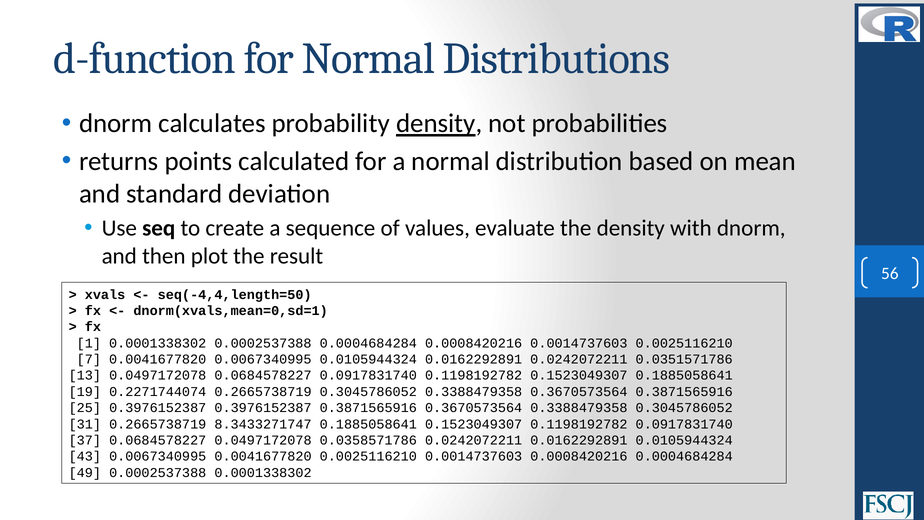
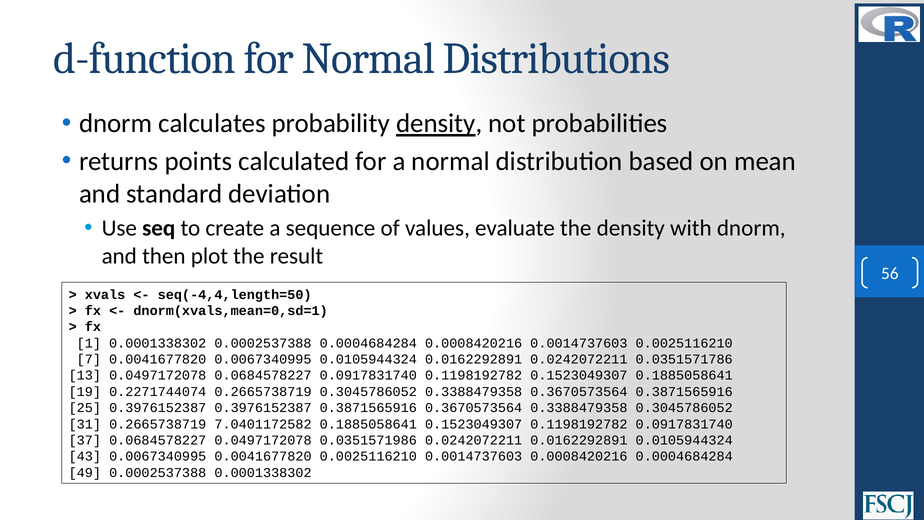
8.3433271747: 8.3433271747 -> 7.0401172582 (263, 424)
0.0358571786: 0.0358571786 -> 0.0351571986 (368, 440)
